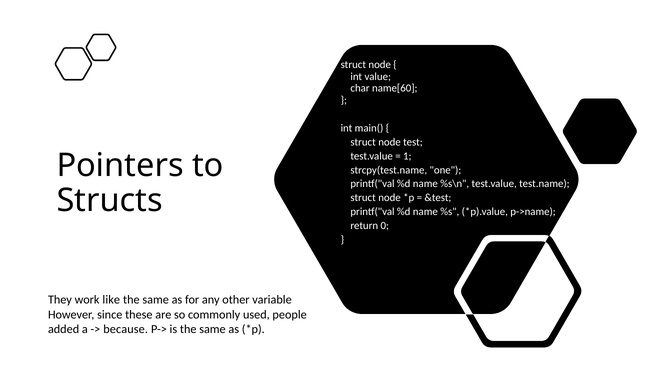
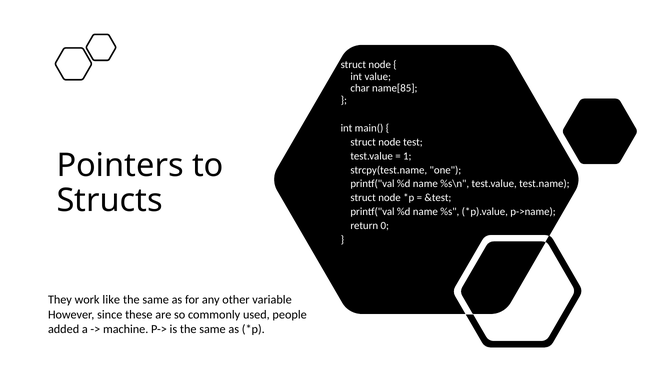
name[60: name[60 -> name[85 (395, 88)
because: because -> machine (126, 329)
